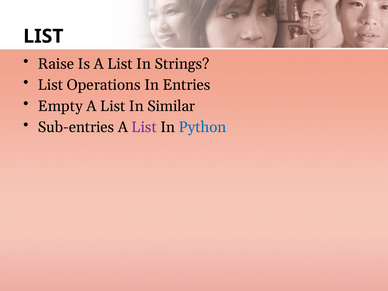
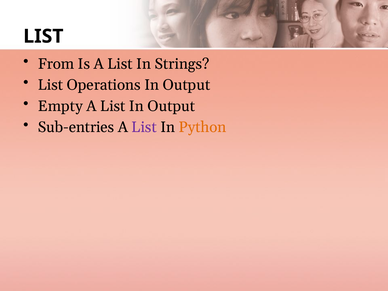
Raise: Raise -> From (56, 64)
Operations In Entries: Entries -> Output (186, 85)
List In Similar: Similar -> Output (171, 106)
Python colour: blue -> orange (203, 127)
